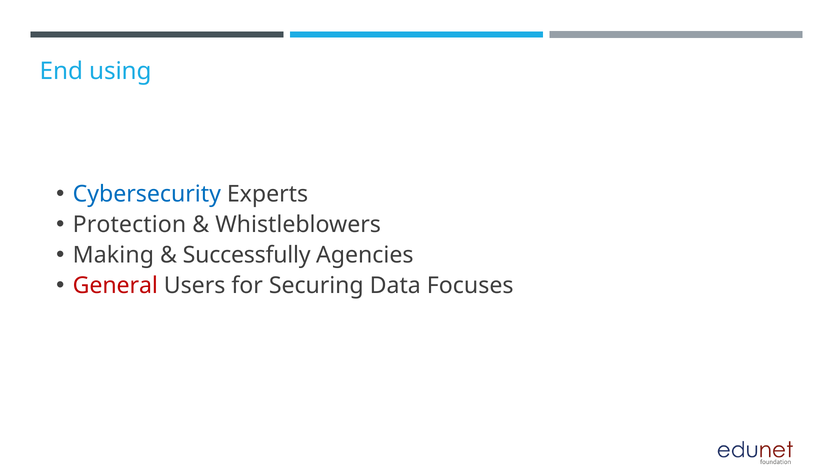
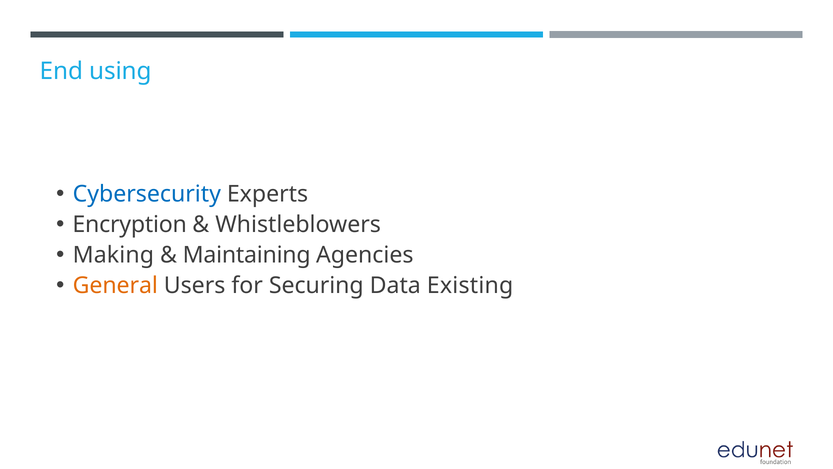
Protection: Protection -> Encryption (130, 224)
Successfully: Successfully -> Maintaining (247, 255)
General colour: red -> orange (115, 286)
Focuses: Focuses -> Existing (470, 286)
